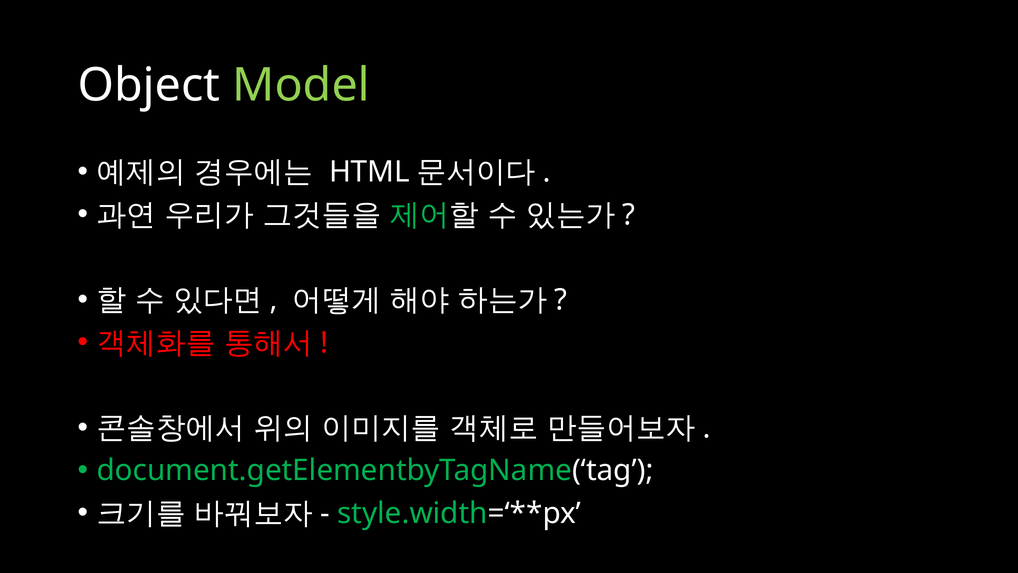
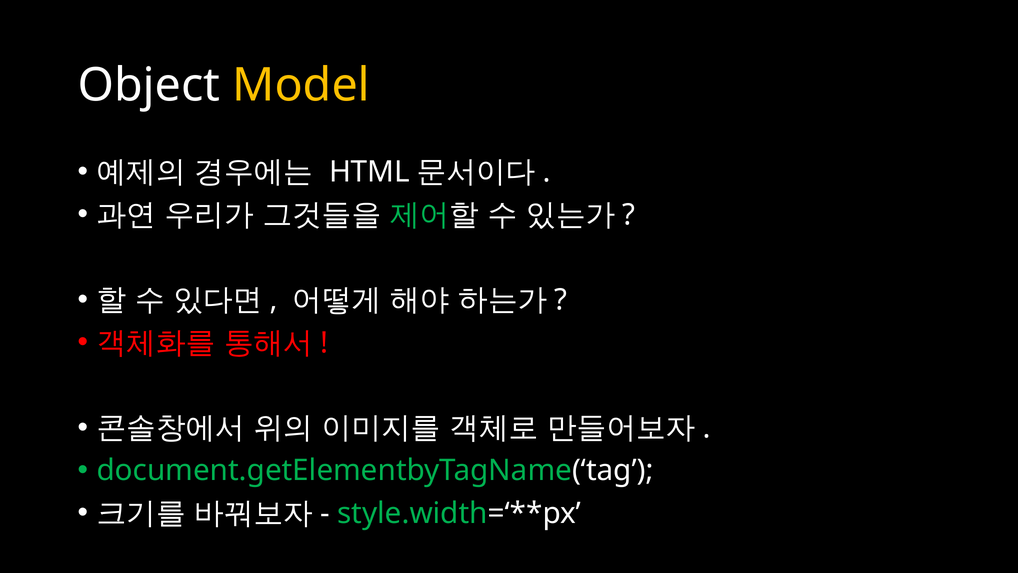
Model colour: light green -> yellow (301, 86)
